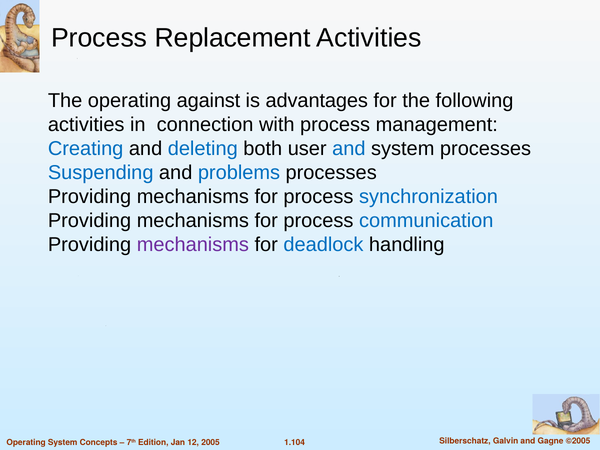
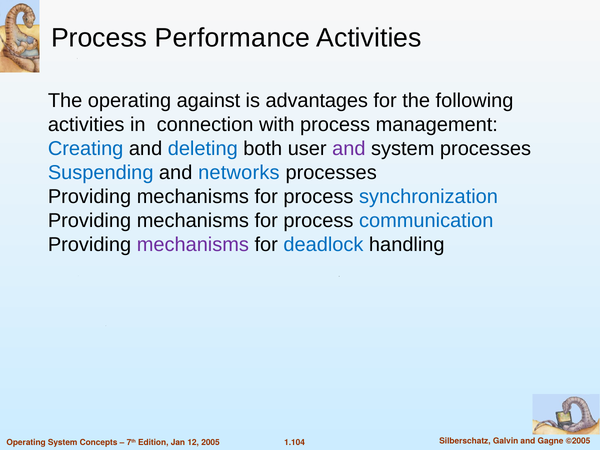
Replacement: Replacement -> Performance (232, 38)
and colour: blue -> purple (349, 149)
problems: problems -> networks (239, 173)
